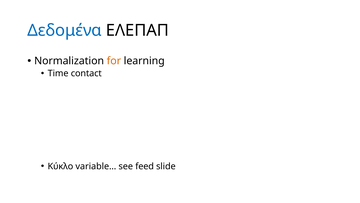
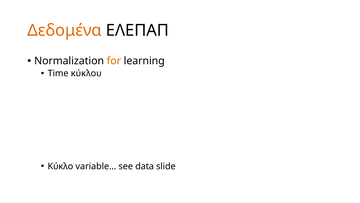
Δεδομένα colour: blue -> orange (65, 30)
contact: contact -> κύκλου (86, 73)
feed: feed -> data (145, 166)
